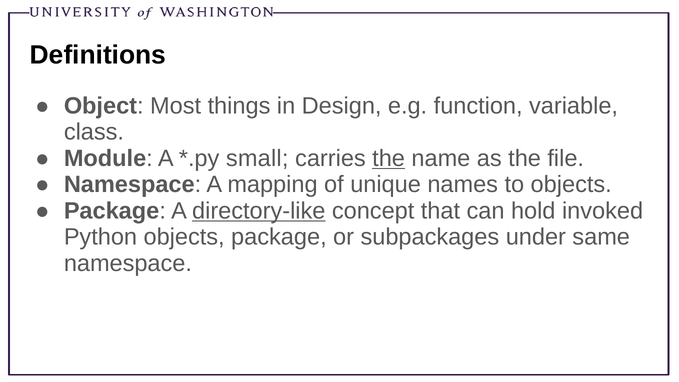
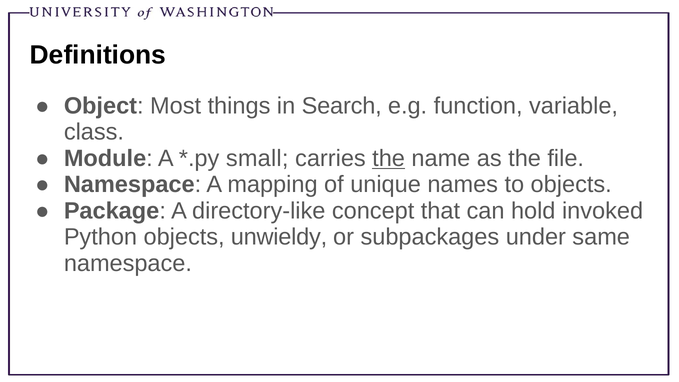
Design: Design -> Search (342, 106)
directory-like underline: present -> none (259, 211)
objects package: package -> unwieldy (279, 237)
